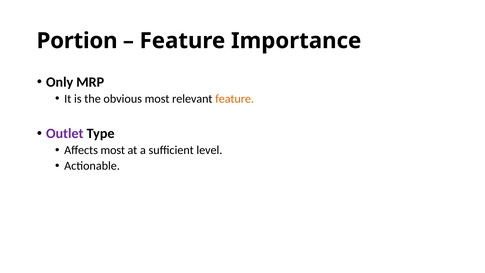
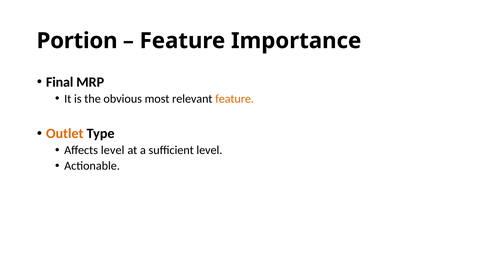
Only: Only -> Final (60, 82)
Outlet colour: purple -> orange (65, 133)
Affects most: most -> level (113, 150)
